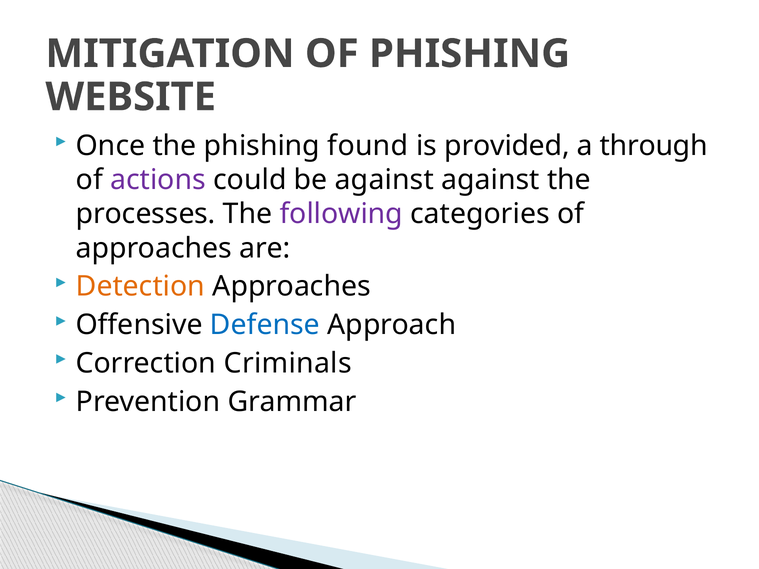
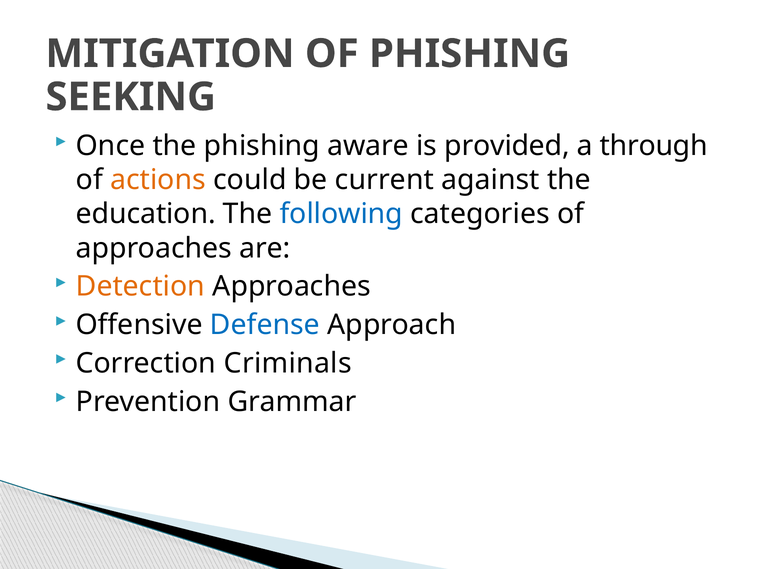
WEBSITE: WEBSITE -> SEEKING (131, 97)
found: found -> aware (368, 146)
actions colour: purple -> orange (158, 180)
be against: against -> current (384, 180)
processes: processes -> education (146, 214)
following colour: purple -> blue (341, 214)
